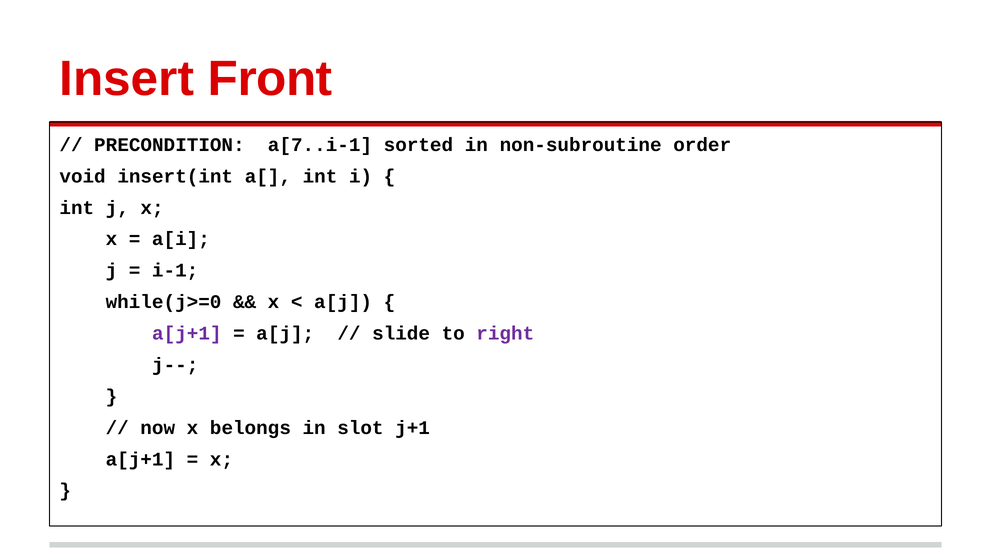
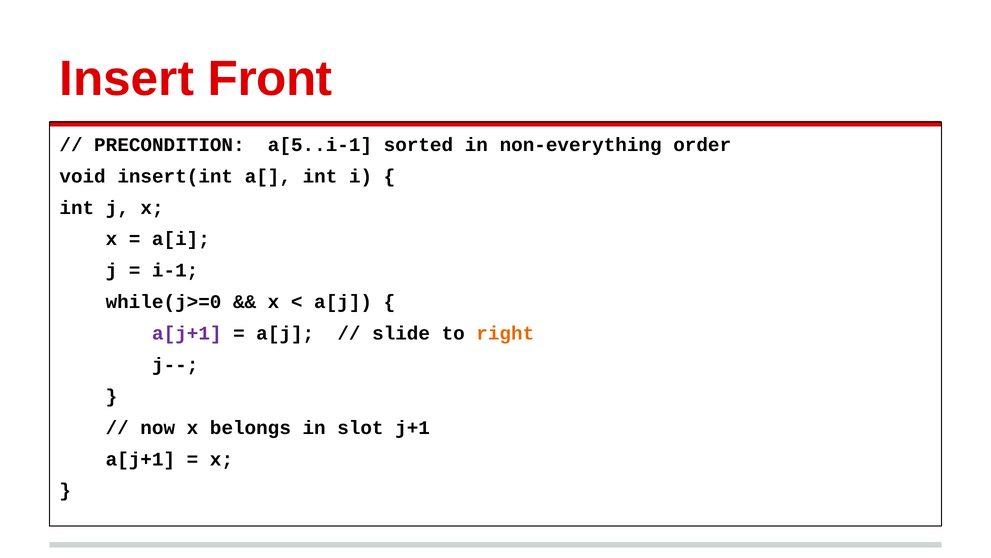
a[7..i-1: a[7..i-1 -> a[5..i-1 (320, 145)
non-subroutine: non-subroutine -> non-everything (581, 145)
right colour: purple -> orange (505, 333)
